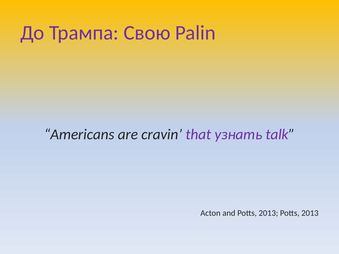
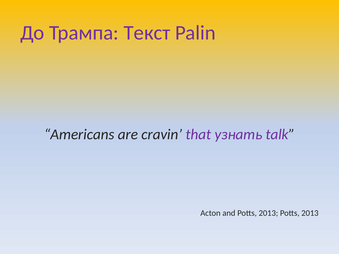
Свою: Свою -> Текст (147, 33)
